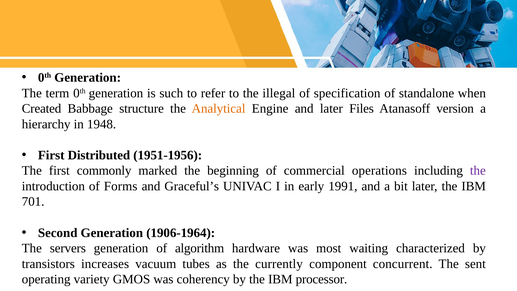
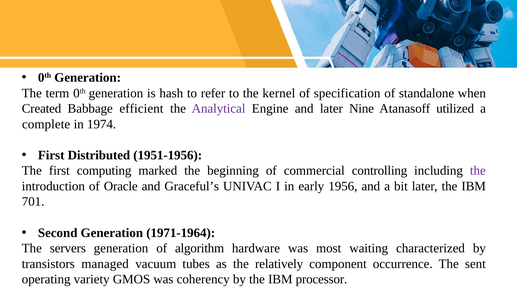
such: such -> hash (171, 93)
illegal: illegal -> kernel (279, 93)
structure: structure -> efficient (141, 109)
Analytical colour: orange -> purple (219, 109)
Files: Files -> Nine (362, 109)
version: version -> utilized (455, 109)
hierarchy: hierarchy -> complete (46, 124)
1948: 1948 -> 1974 (102, 124)
commonly: commonly -> computing (104, 171)
operations: operations -> controlling (380, 171)
Forms: Forms -> Oracle (121, 186)
1991: 1991 -> 1956 (343, 186)
1906-1964: 1906-1964 -> 1971-1964 (181, 233)
increases: increases -> managed (105, 264)
currently: currently -> relatively (279, 264)
concurrent: concurrent -> occurrence (403, 264)
